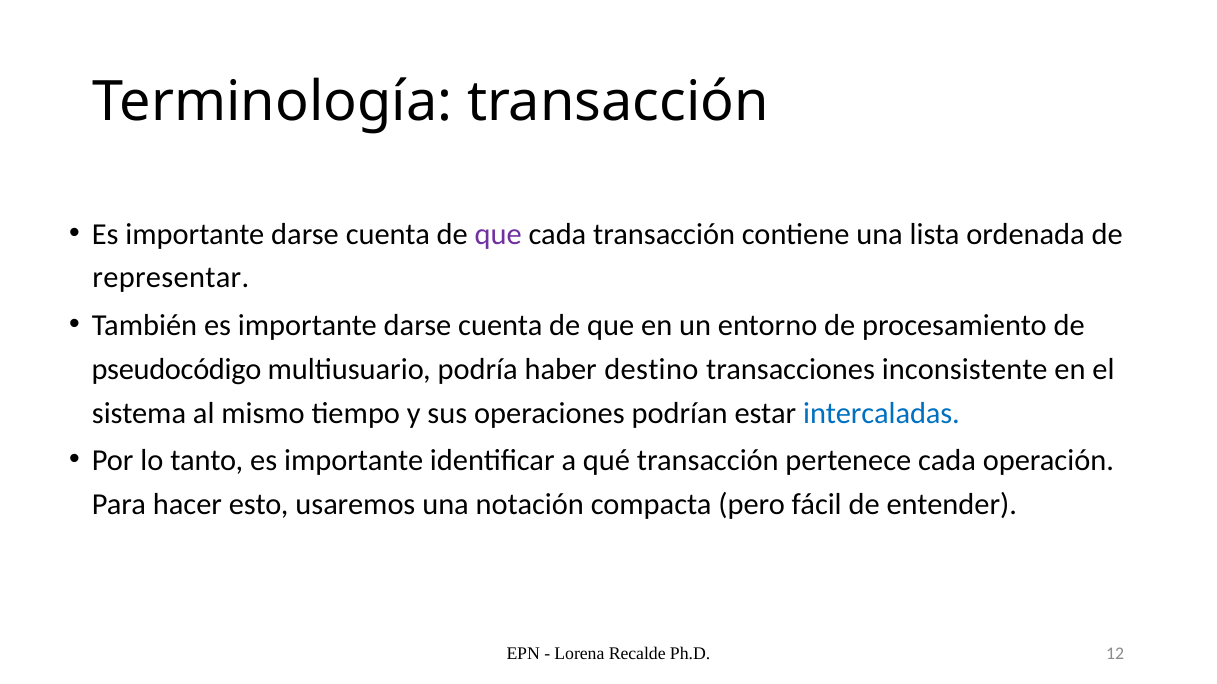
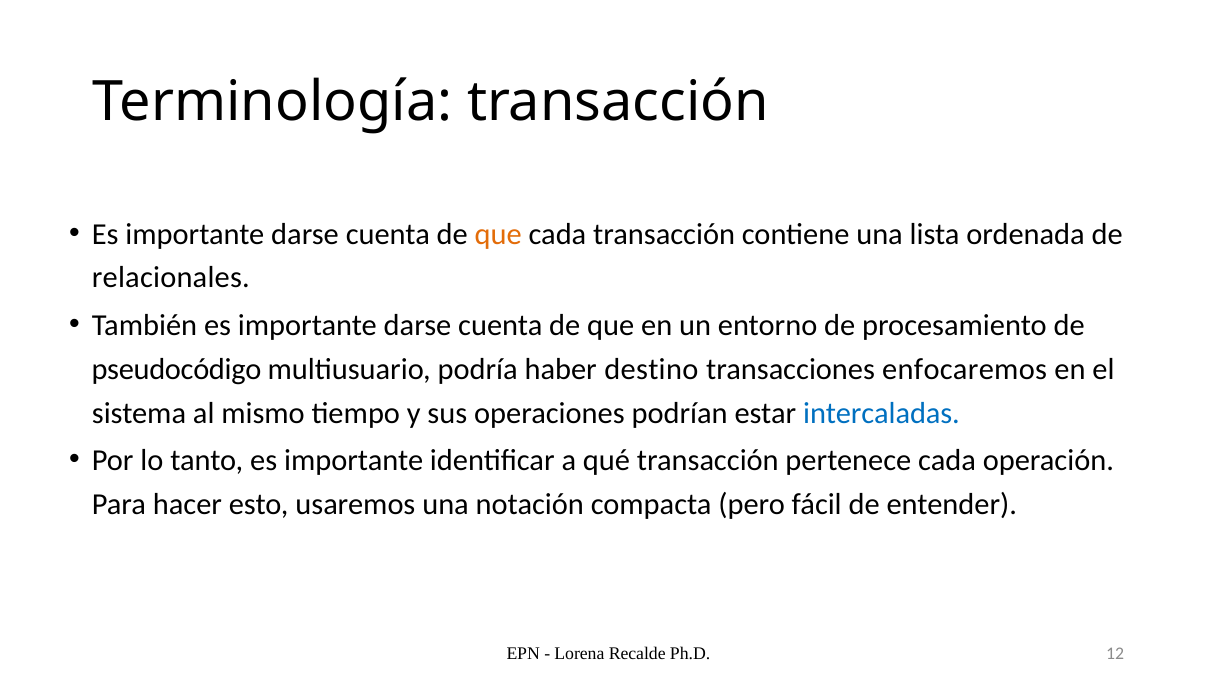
que colour: purple -> orange (498, 234)
representar: representar -> relacionales (171, 278)
inconsistente: inconsistente -> enfocaremos (965, 370)
